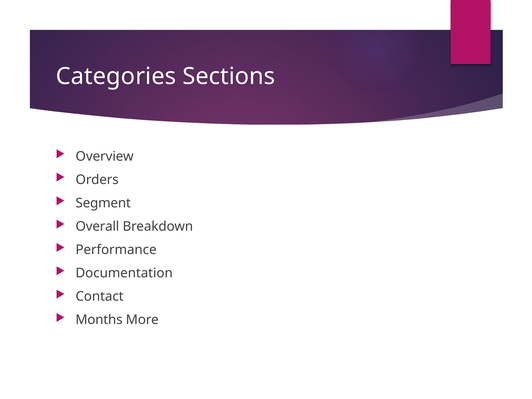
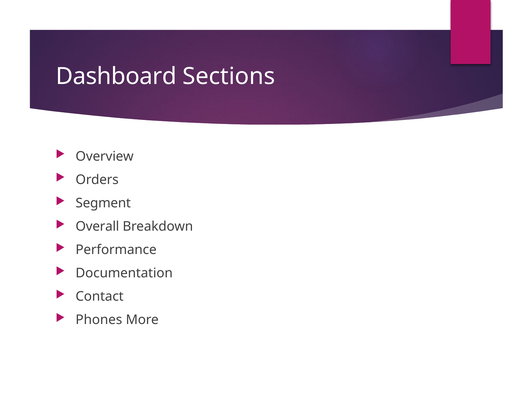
Categories: Categories -> Dashboard (116, 76)
Months: Months -> Phones (99, 320)
